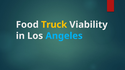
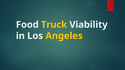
Angeles colour: light blue -> yellow (64, 36)
